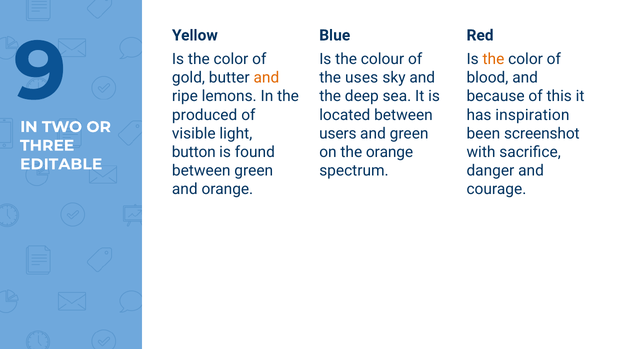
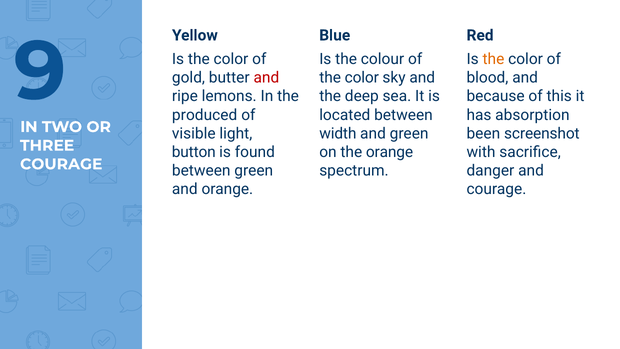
and colour: orange -> red (266, 78)
uses: uses -> color (362, 78)
inspiration: inspiration -> absorption (532, 115)
users: users -> width (338, 133)
EDITABLE: EDITABLE -> COURAGE (61, 164)
